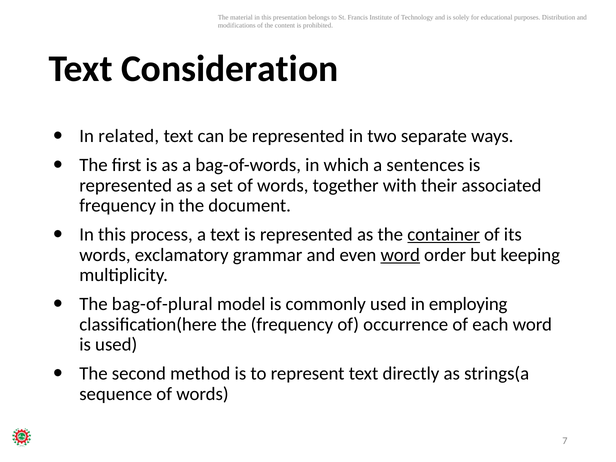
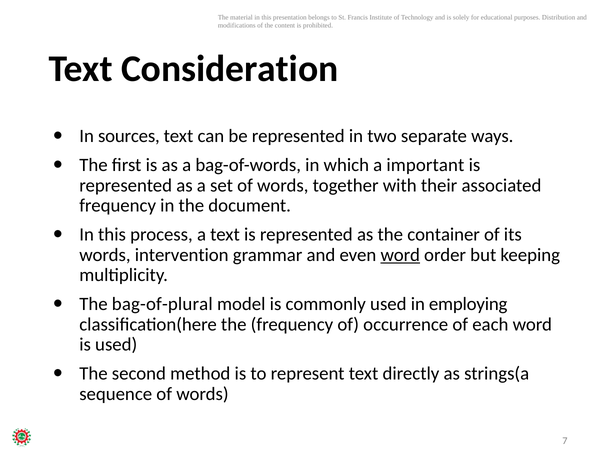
related: related -> sources (129, 136)
sentences: sentences -> important (425, 165)
container underline: present -> none (444, 235)
exclamatory: exclamatory -> intervention (182, 255)
